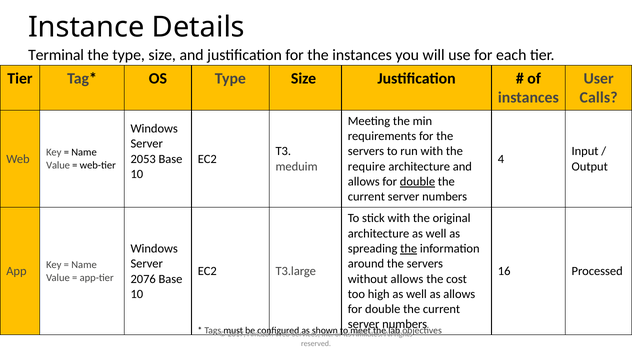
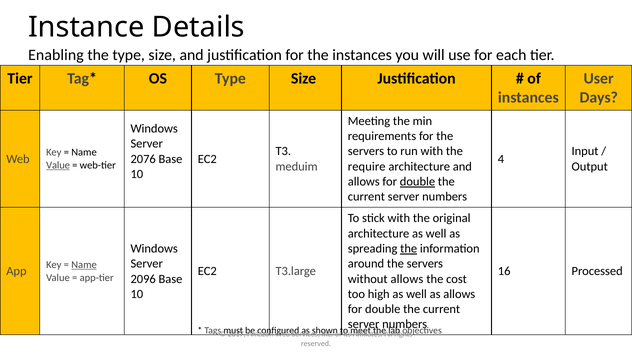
Terminal: Terminal -> Enabling (56, 55)
Calls: Calls -> Days (599, 98)
2053: 2053 -> 2076 (143, 159)
Value underline: none -> present (58, 166)
Name underline: none -> present (84, 265)
2076: 2076 -> 2096 (143, 279)
